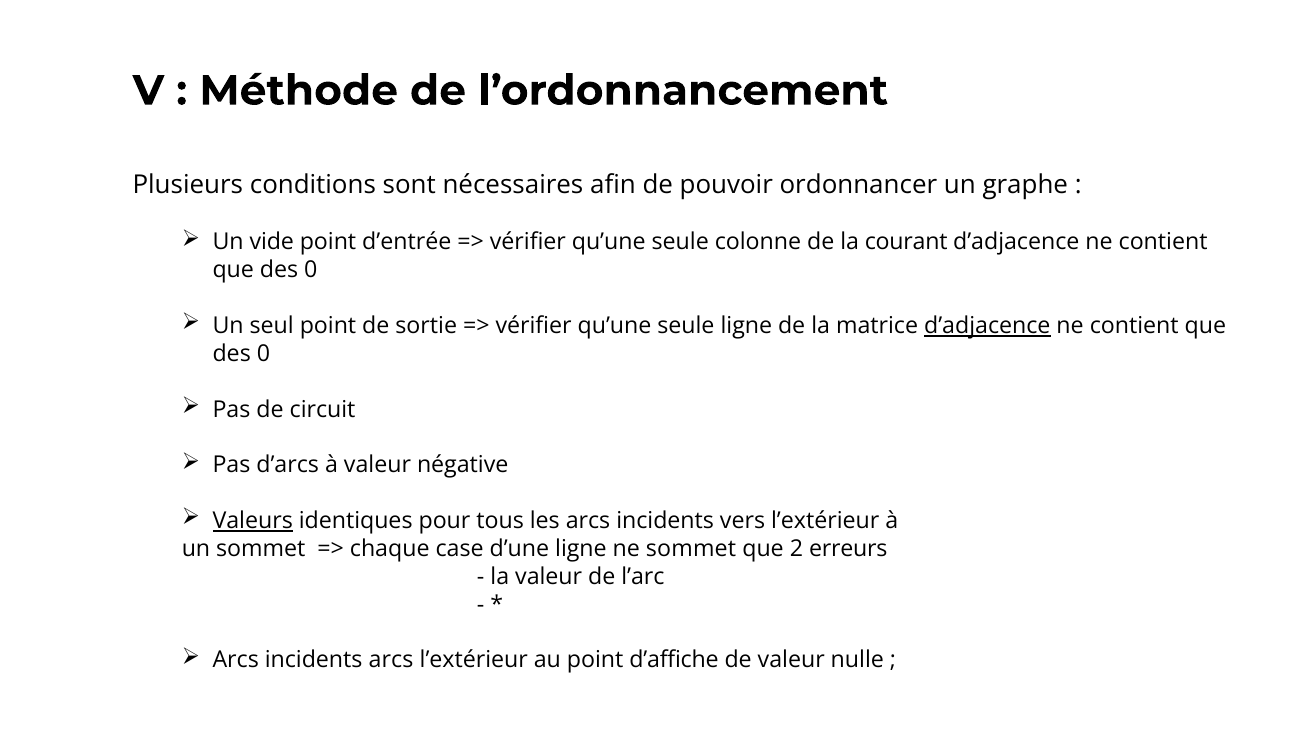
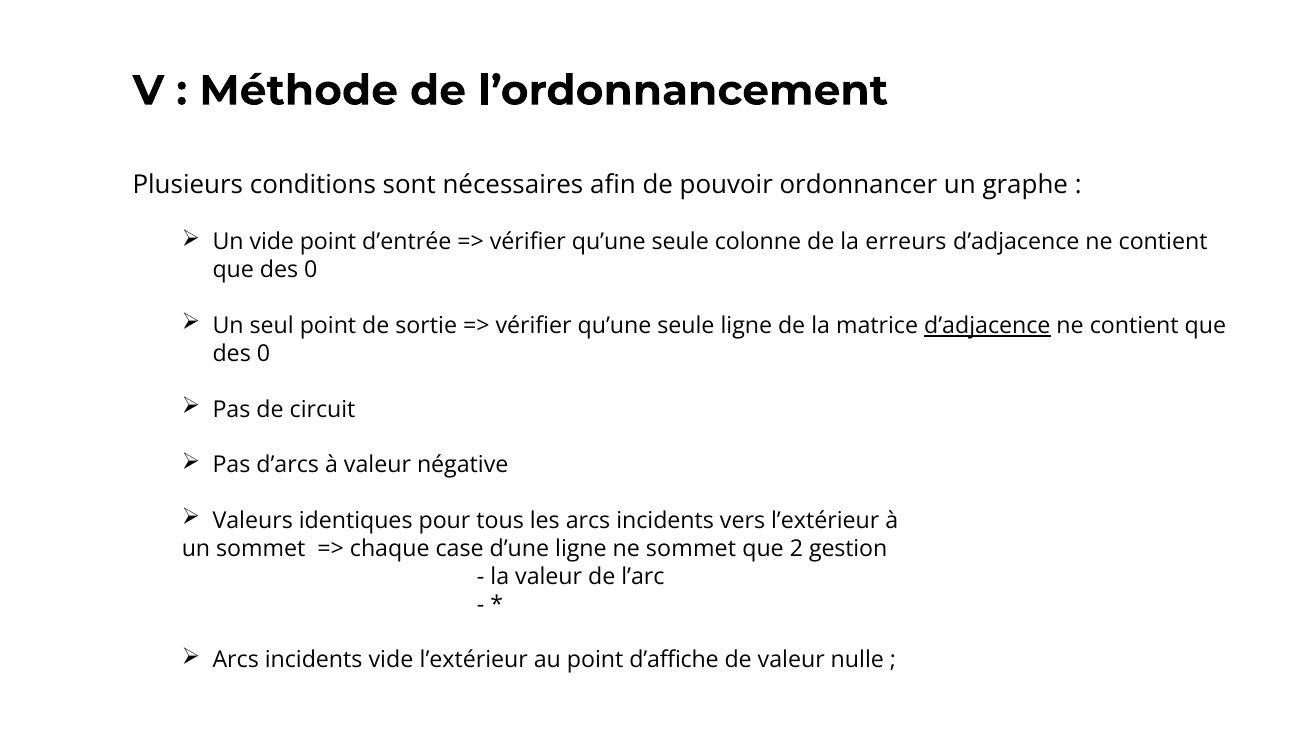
courant: courant -> erreurs (906, 242)
Valeurs underline: present -> none (253, 521)
erreurs: erreurs -> gestion (848, 549)
incidents arcs: arcs -> vide (391, 660)
